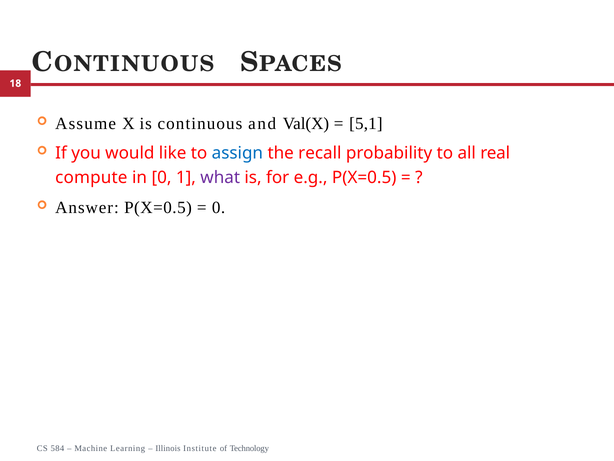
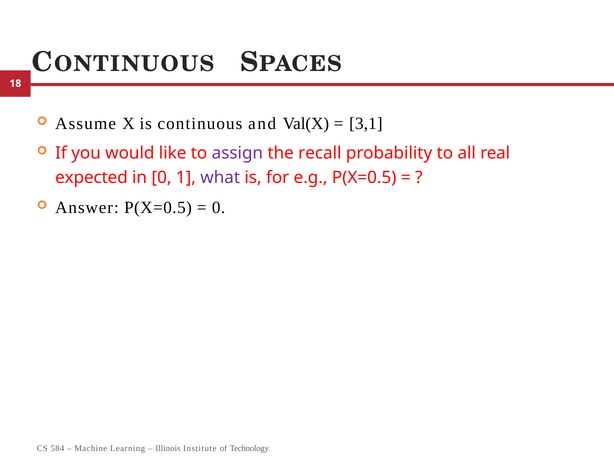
5,1: 5,1 -> 3,1 (366, 123)
assign colour: blue -> purple (237, 153)
compute: compute -> expected (91, 178)
